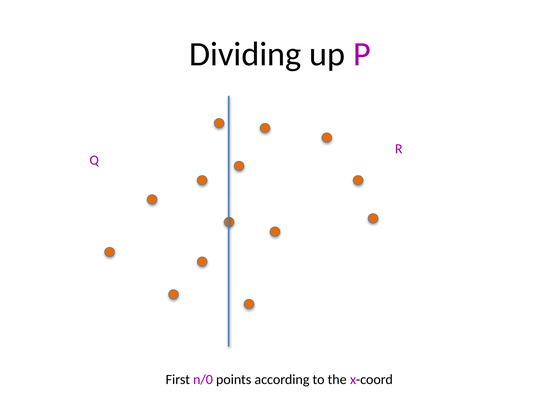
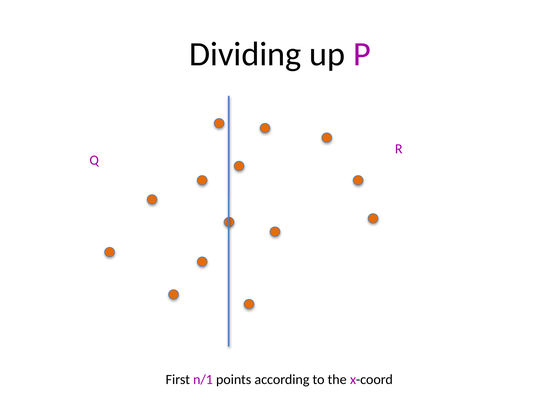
n/0: n/0 -> n/1 (203, 380)
